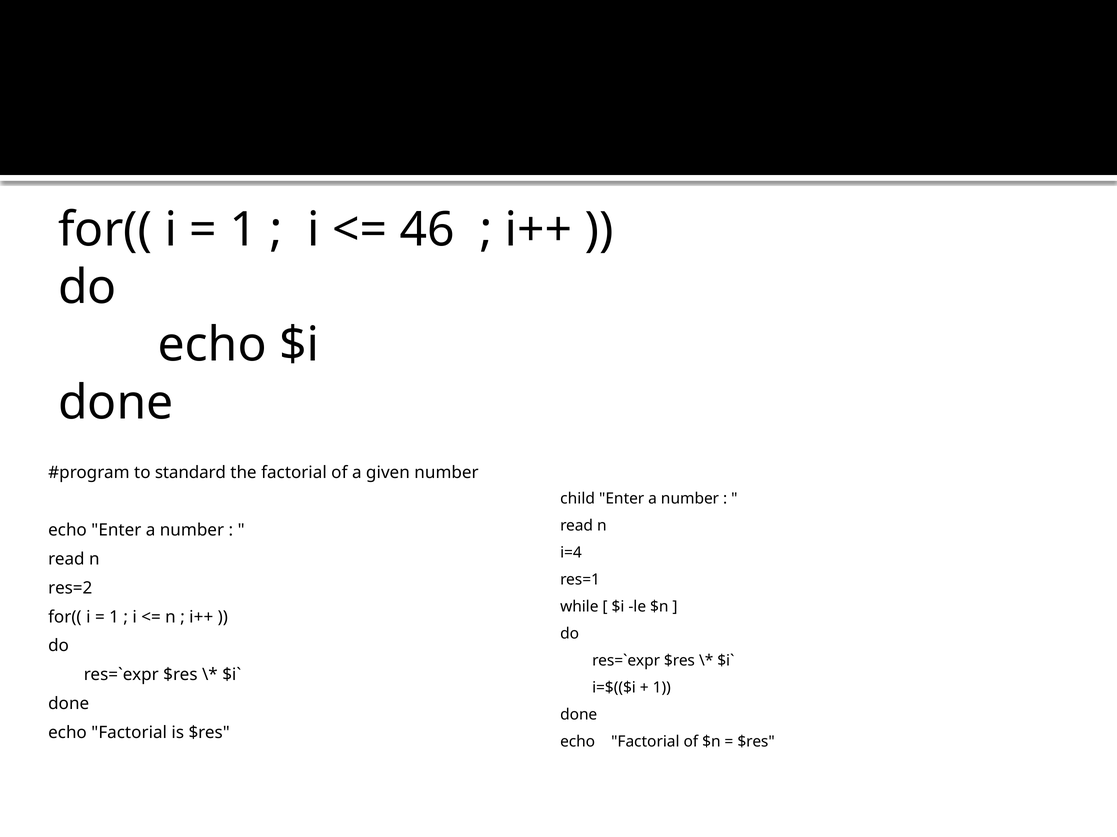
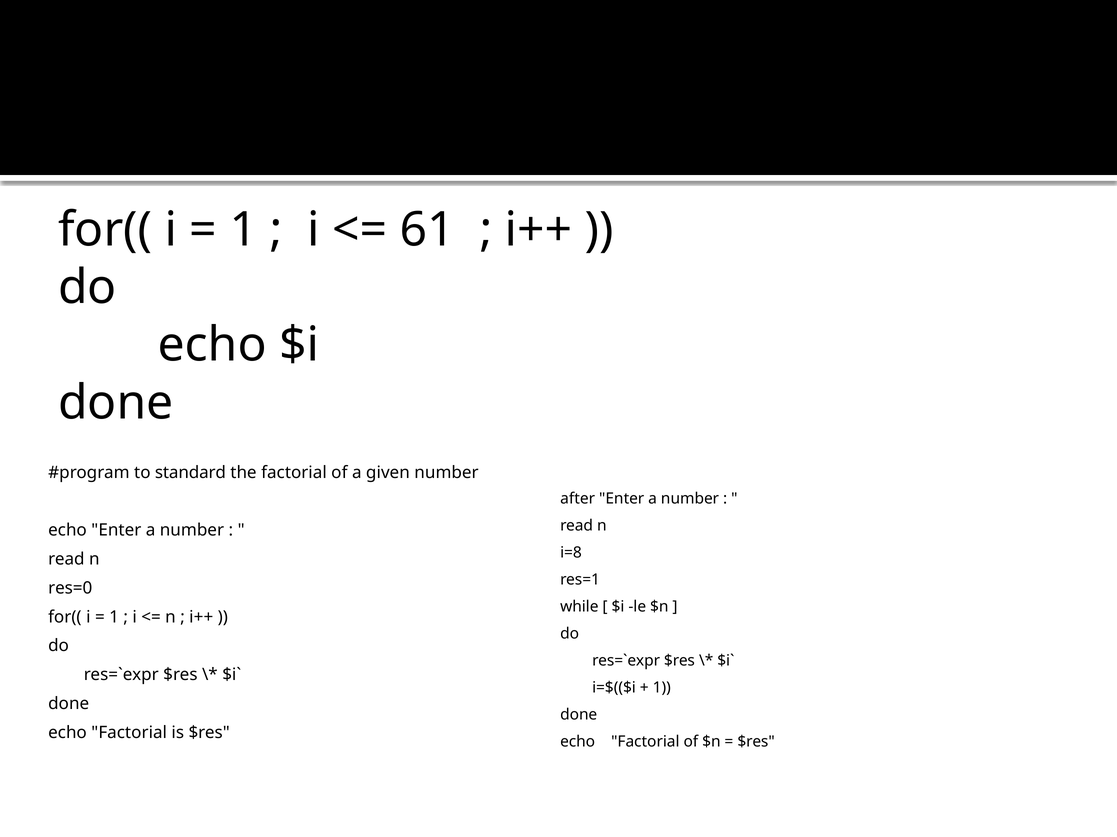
46: 46 -> 61 (427, 230)
child: child -> after (578, 499)
i=4: i=4 -> i=8 (571, 553)
res=2: res=2 -> res=0 (70, 589)
